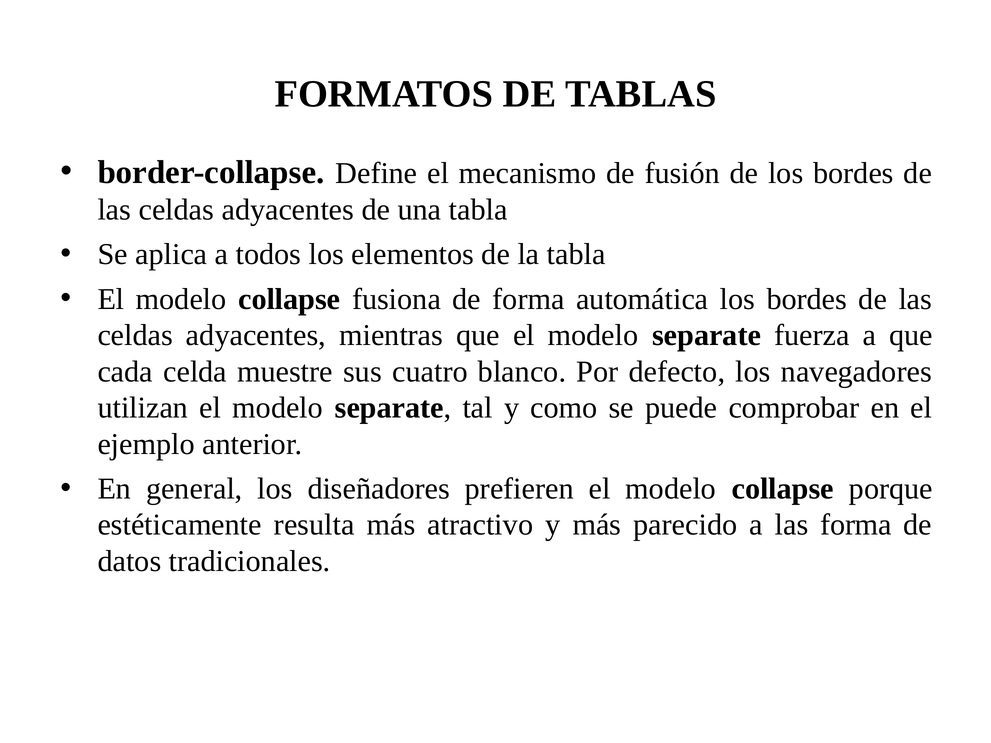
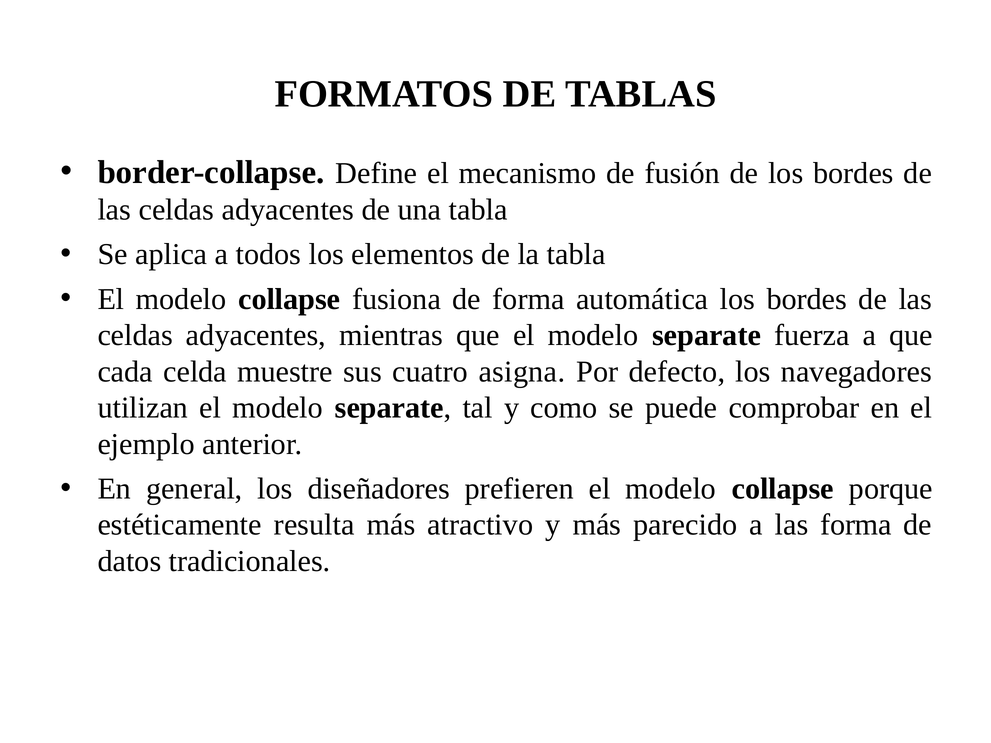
blanco: blanco -> asigna (522, 372)
